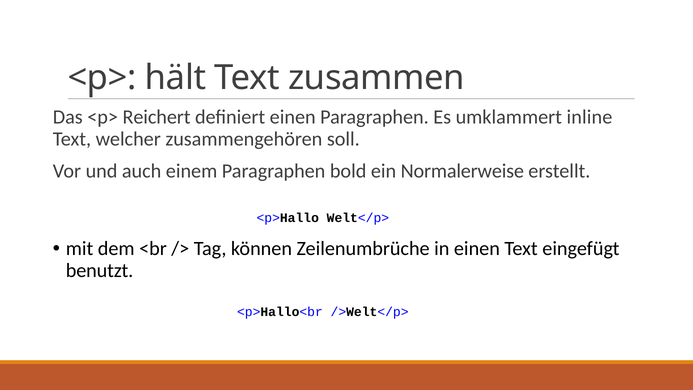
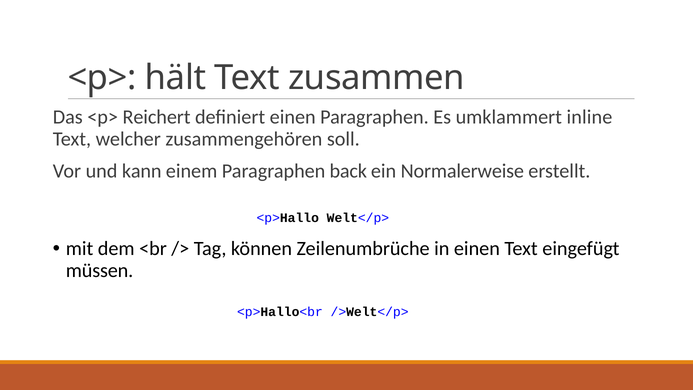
auch: auch -> kann (142, 171)
bold: bold -> back (348, 171)
benutzt: benutzt -> müssen (100, 270)
